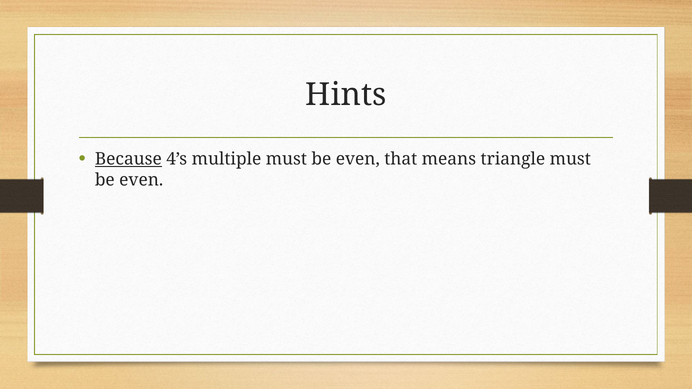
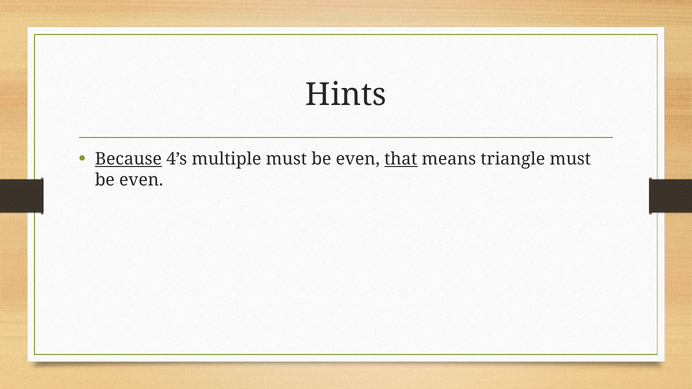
that underline: none -> present (401, 159)
